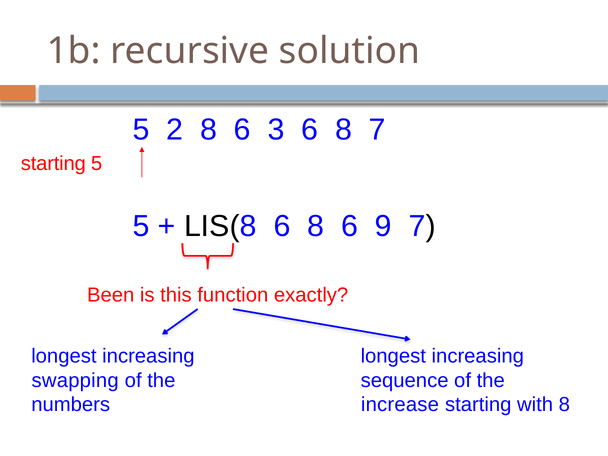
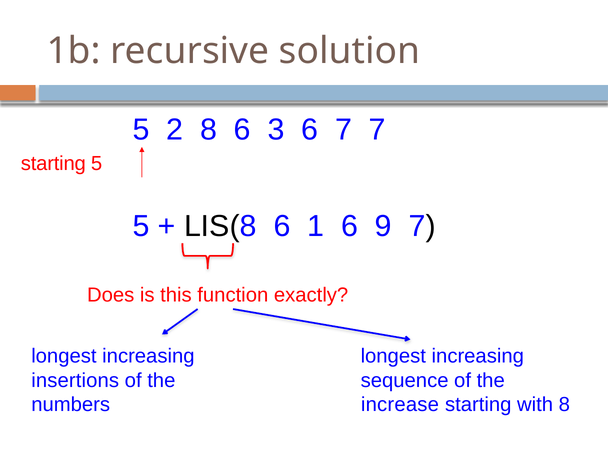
3 6 8: 8 -> 7 (344, 130)
LIS(8 6 8: 8 -> 1 (316, 226)
Been: Been -> Does (111, 295)
swapping: swapping -> insertions (75, 380)
